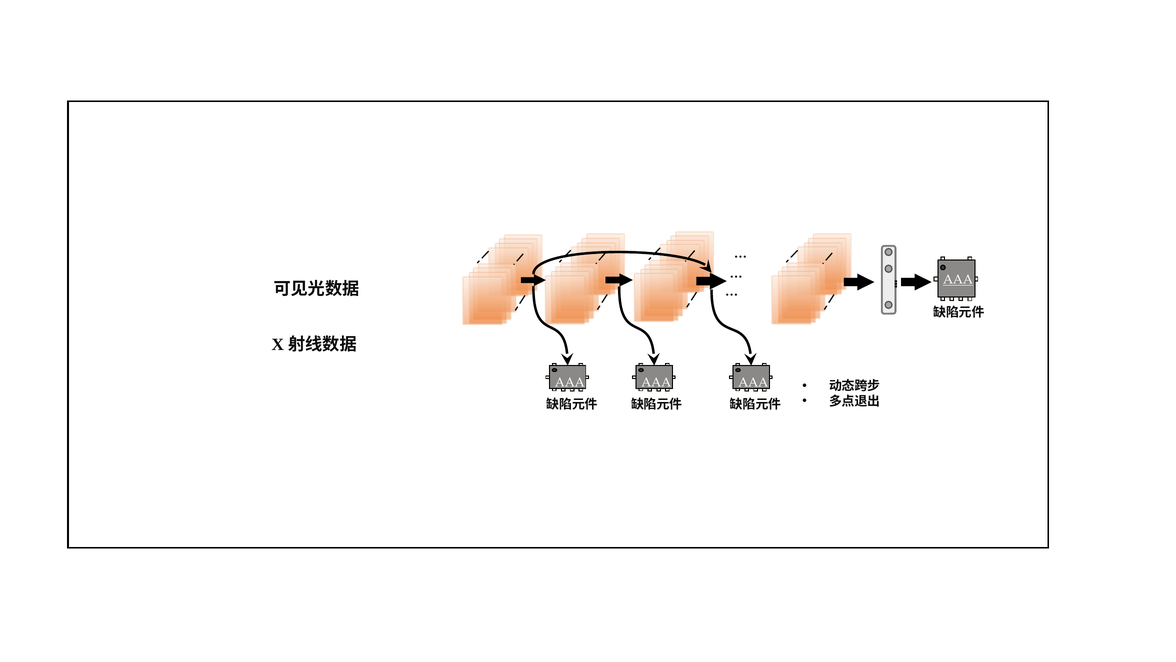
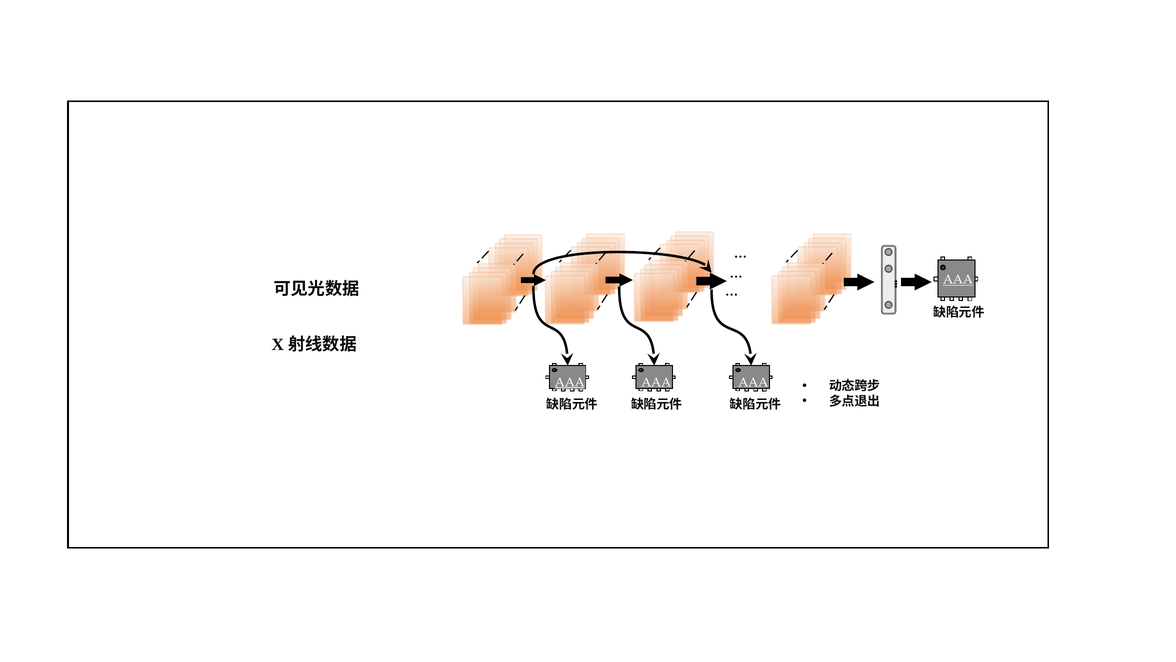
AAA underline: none -> present (570, 382)
